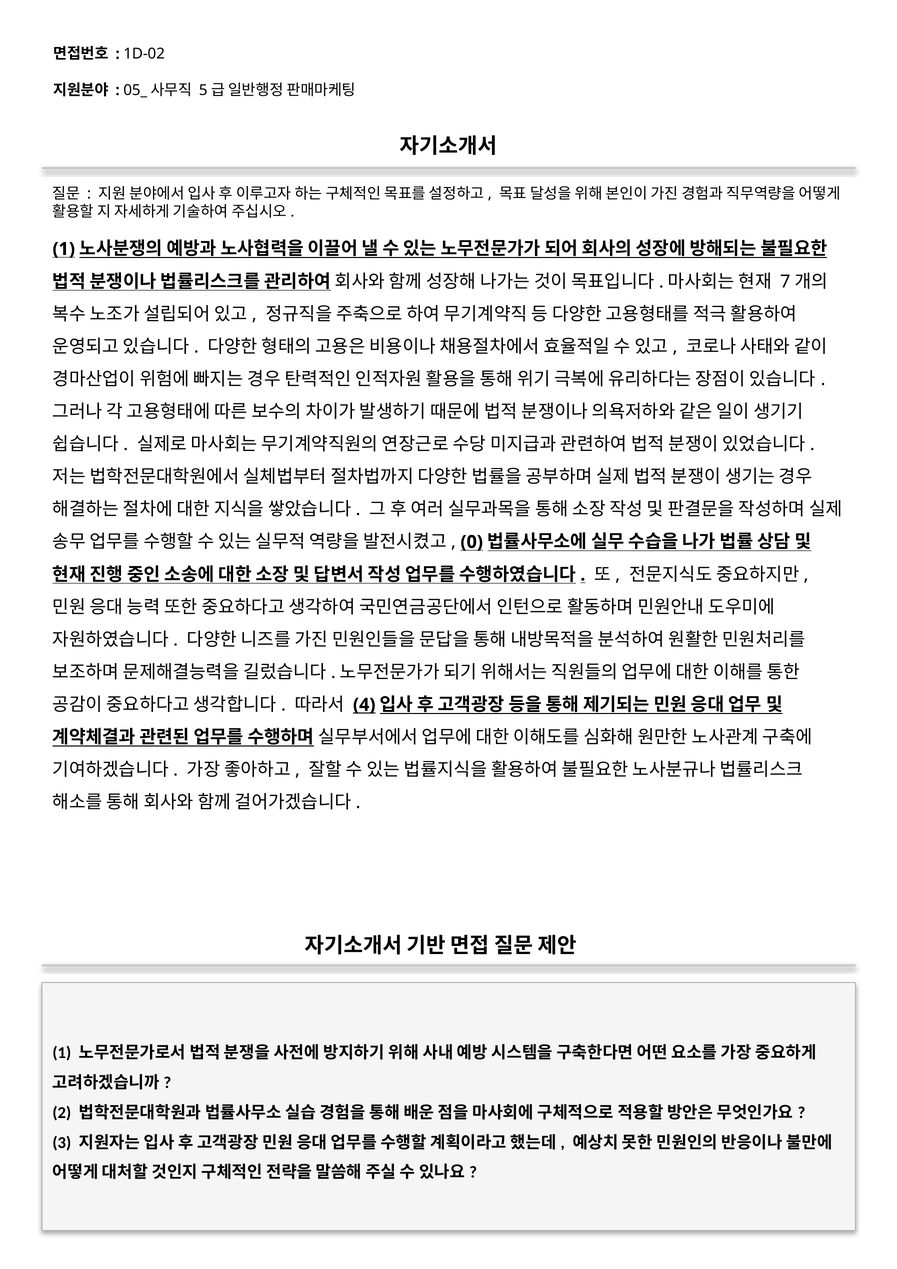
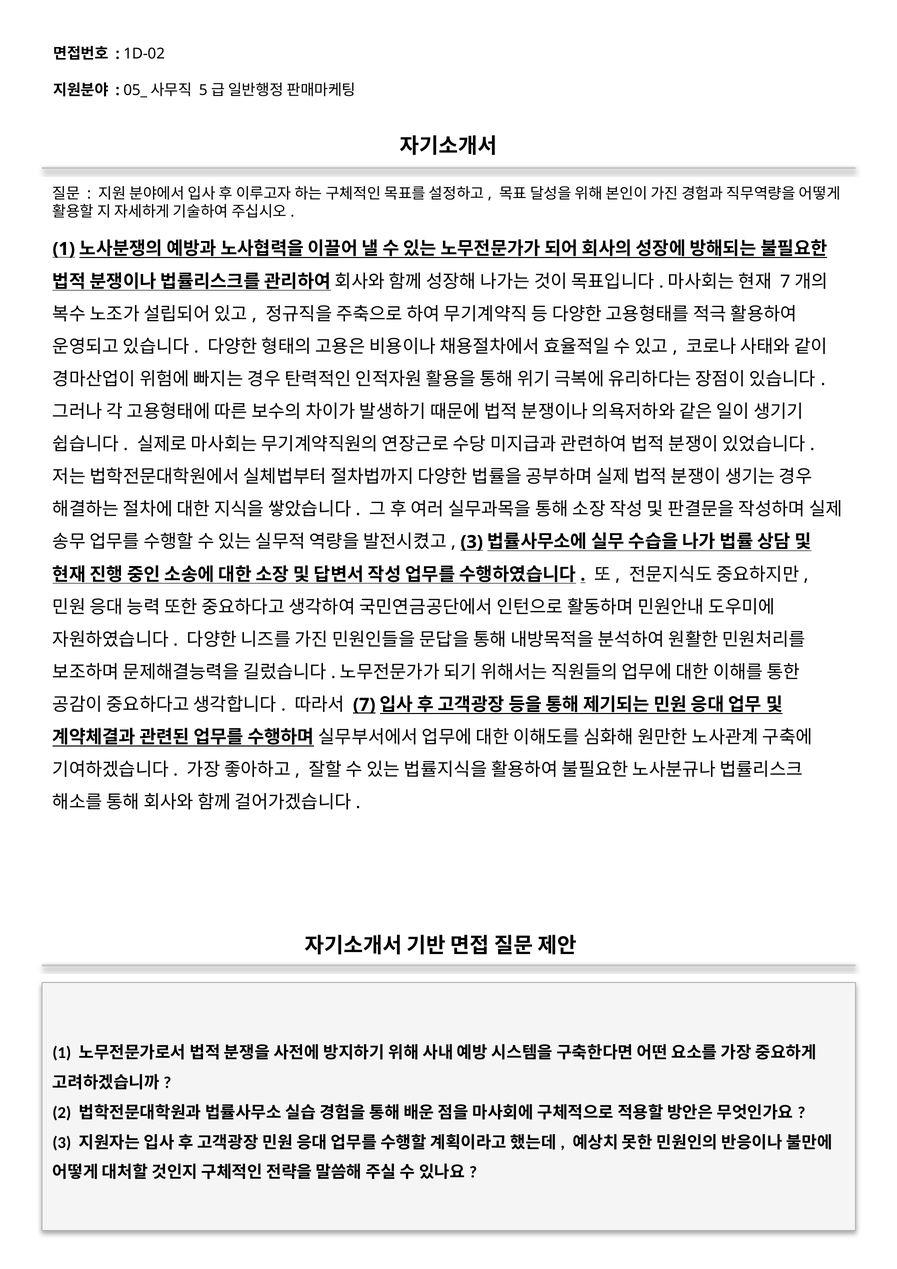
0: 0 -> 3 (472, 542)
4: 4 -> 7 (364, 705)
